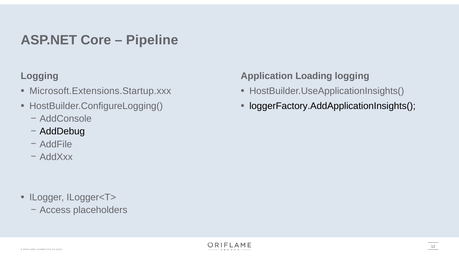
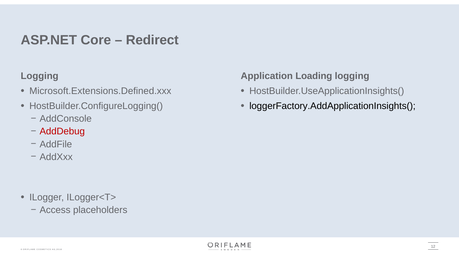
Pipeline: Pipeline -> Redirect (152, 40)
Microsoft.Extensions.Startup.xxx: Microsoft.Extensions.Startup.xxx -> Microsoft.Extensions.Defined.xxx (100, 91)
AddDebug colour: black -> red (62, 132)
